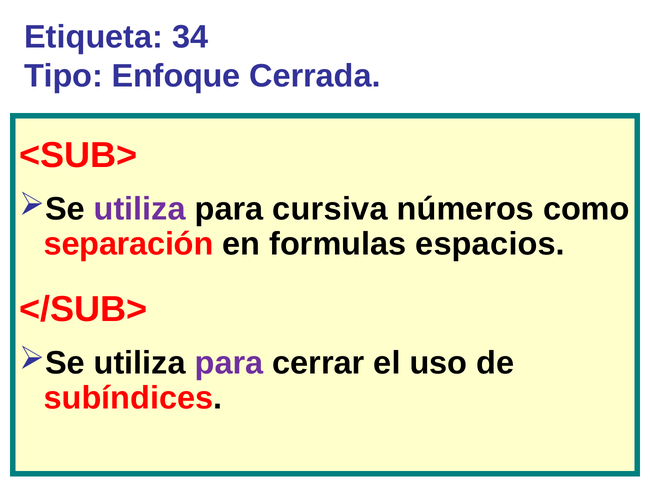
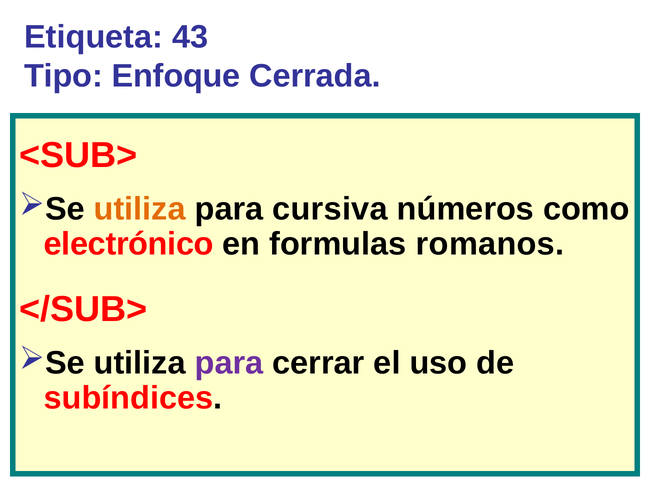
34: 34 -> 43 (190, 37)
utiliza colour: purple -> orange (140, 209)
separación: separación -> electrónico (129, 244)
espacios: espacios -> romanos (490, 244)
